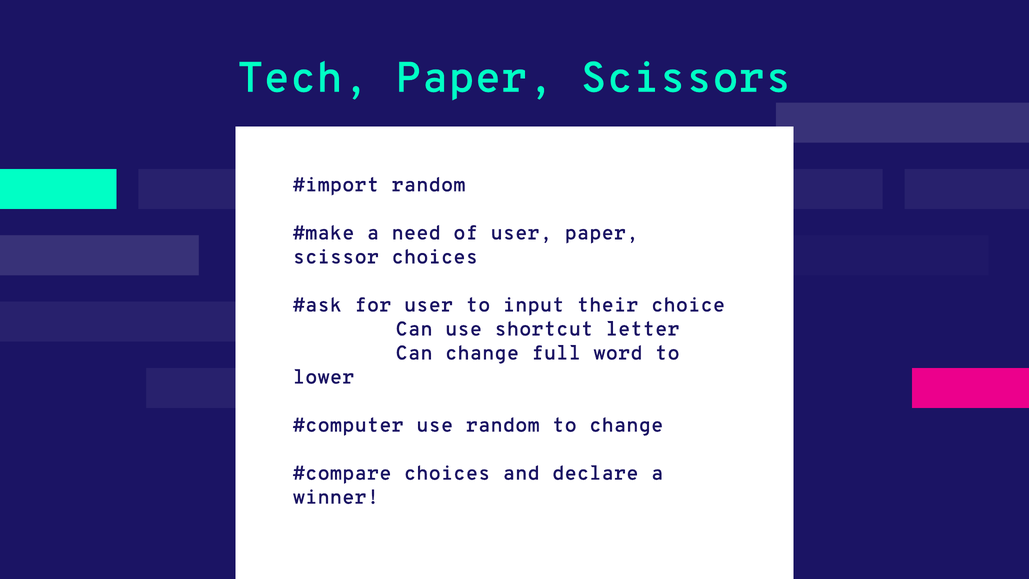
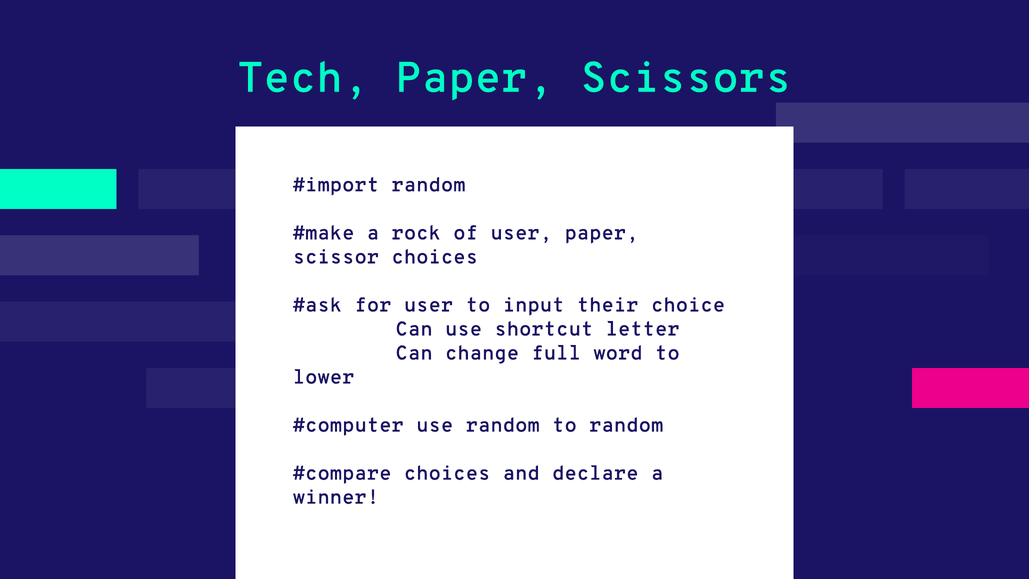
need: need -> rock (416, 233)
to change: change -> random (626, 425)
